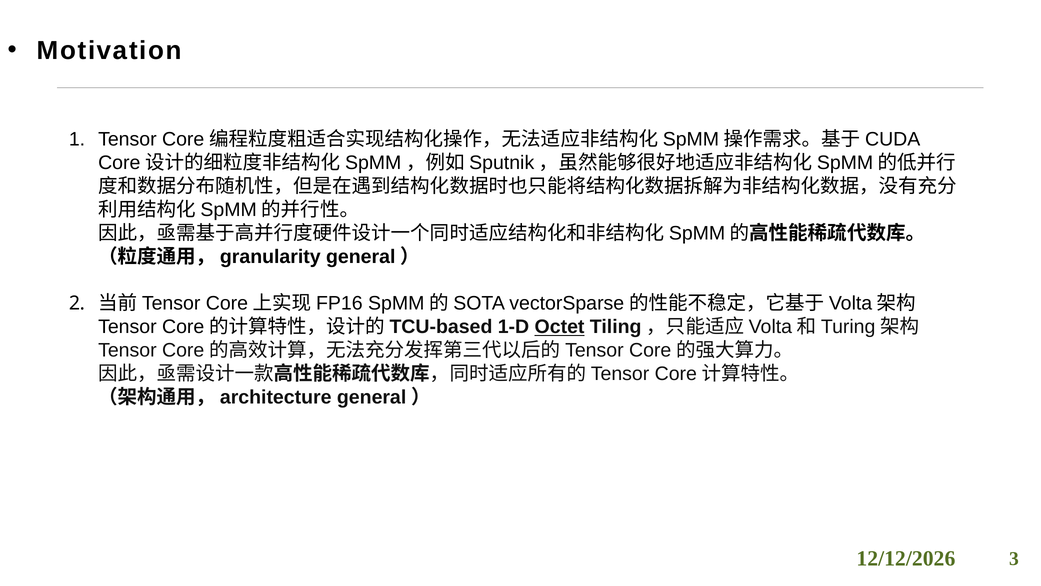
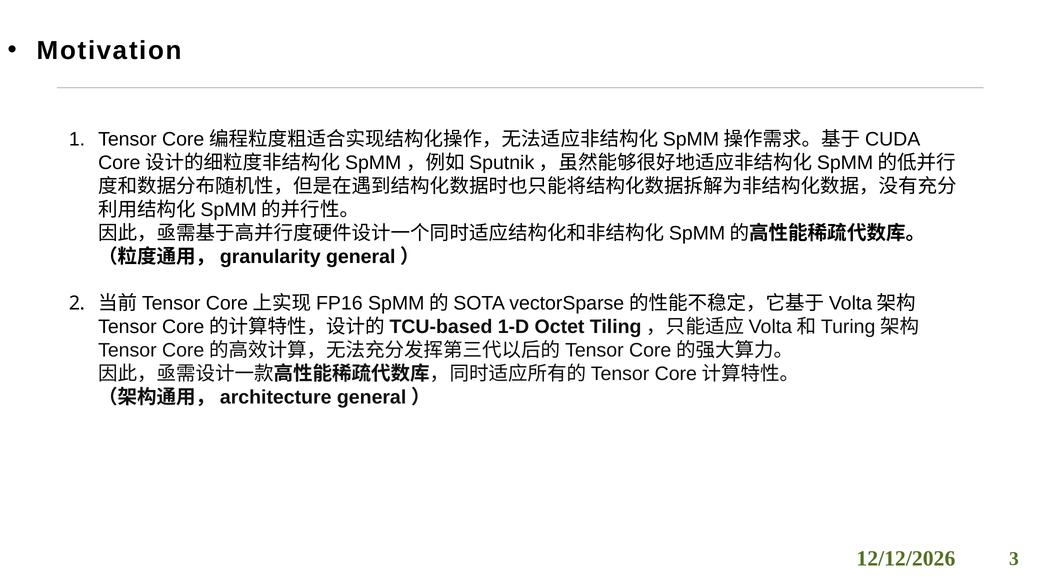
Octet underline: present -> none (560, 327)
